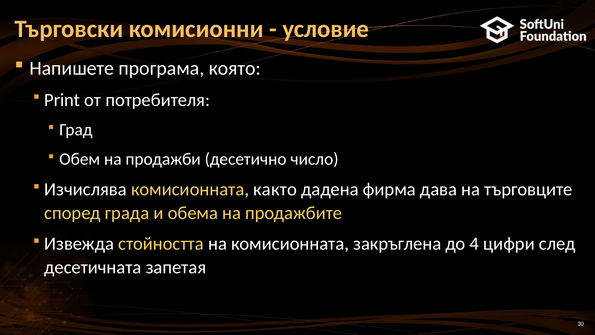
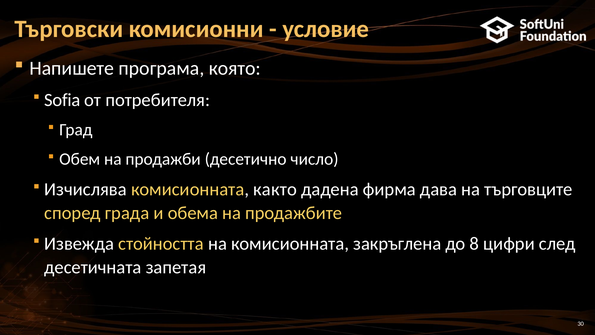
Print: Print -> Sofia (62, 100)
4: 4 -> 8 (474, 244)
